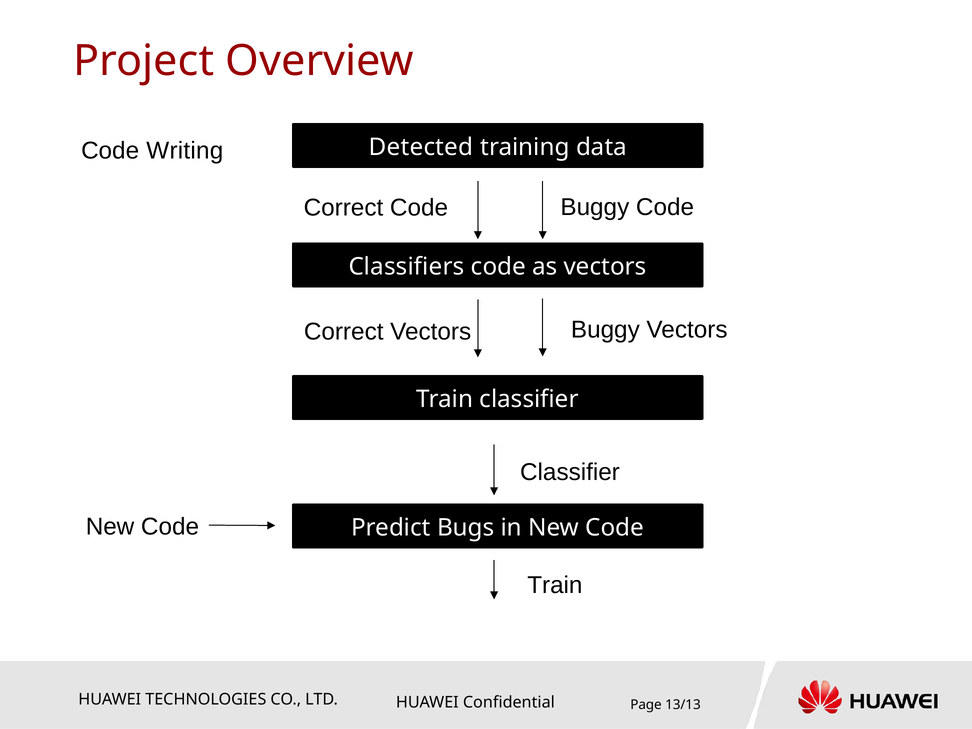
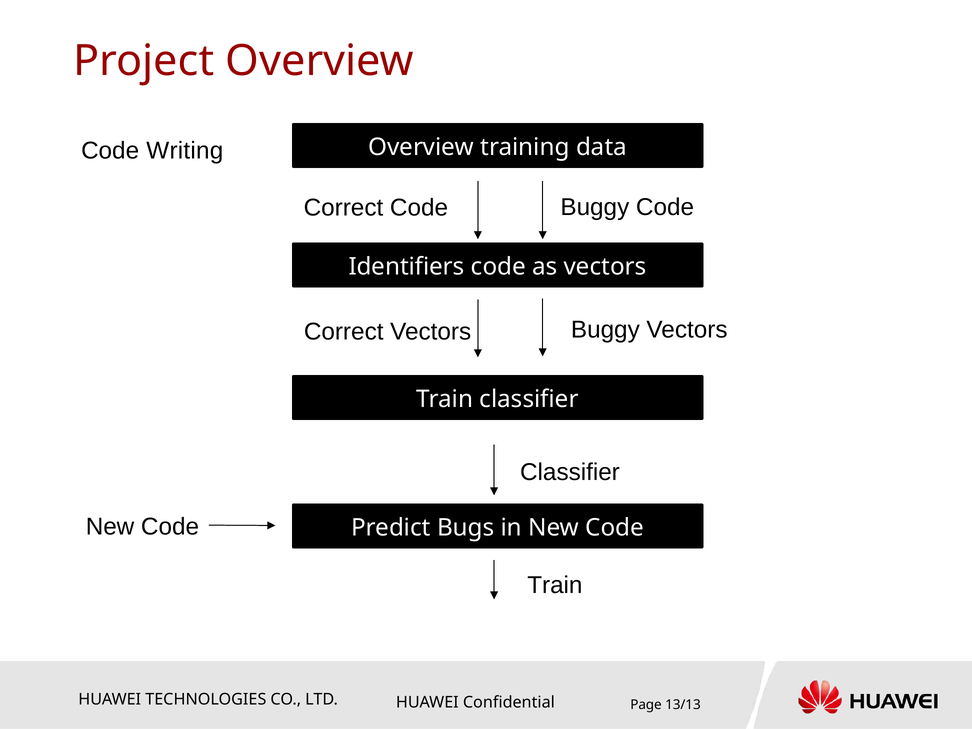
Detected: Detected -> Overview (421, 147)
Classifiers: Classifiers -> Identifiers (407, 267)
